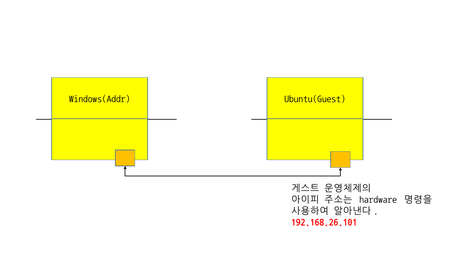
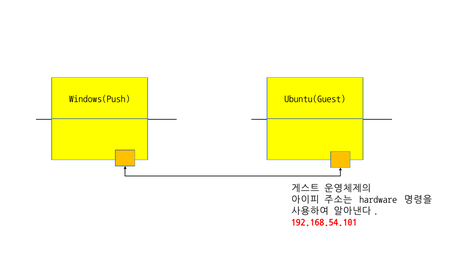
Windows(Addr: Windows(Addr -> Windows(Push (100, 99)
192.168.26.101: 192.168.26.101 -> 192.168.54.101 (324, 222)
